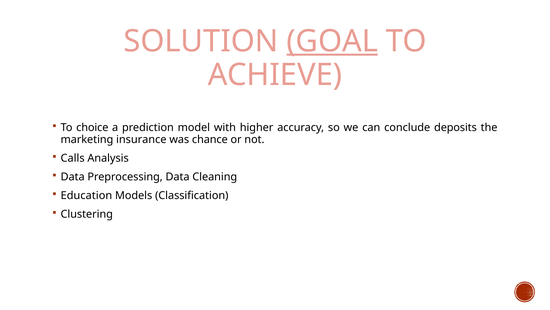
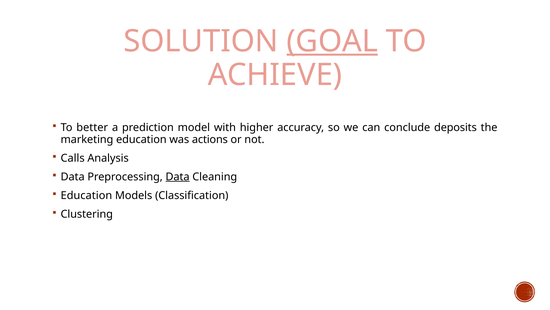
choice: choice -> better (92, 127)
marketing insurance: insurance -> education (141, 139)
chance: chance -> actions (210, 139)
Data underline: none -> present (178, 176)
